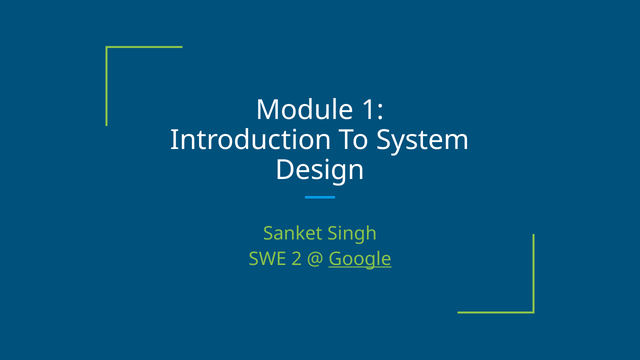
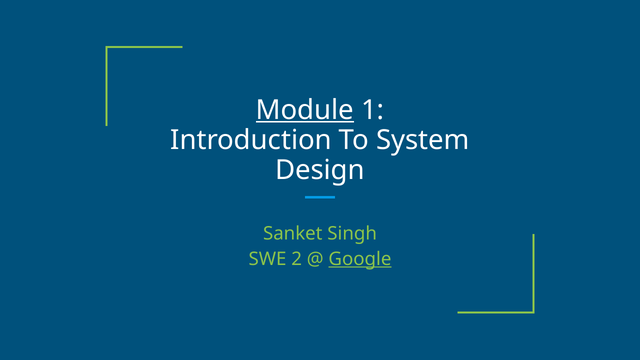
Module underline: none -> present (305, 110)
